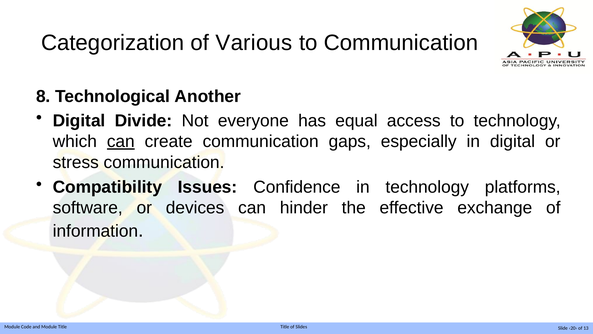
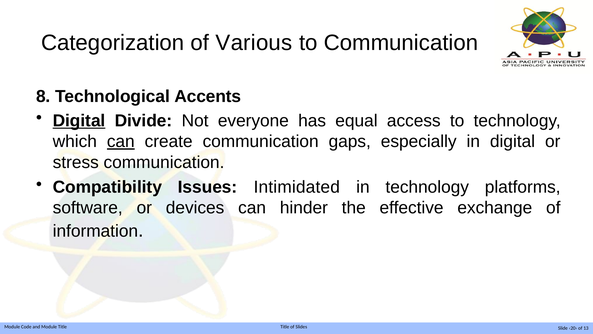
Another: Another -> Accents (208, 96)
Digital underline: none -> present (79, 121)
Confidence: Confidence -> Intimidated (297, 187)
